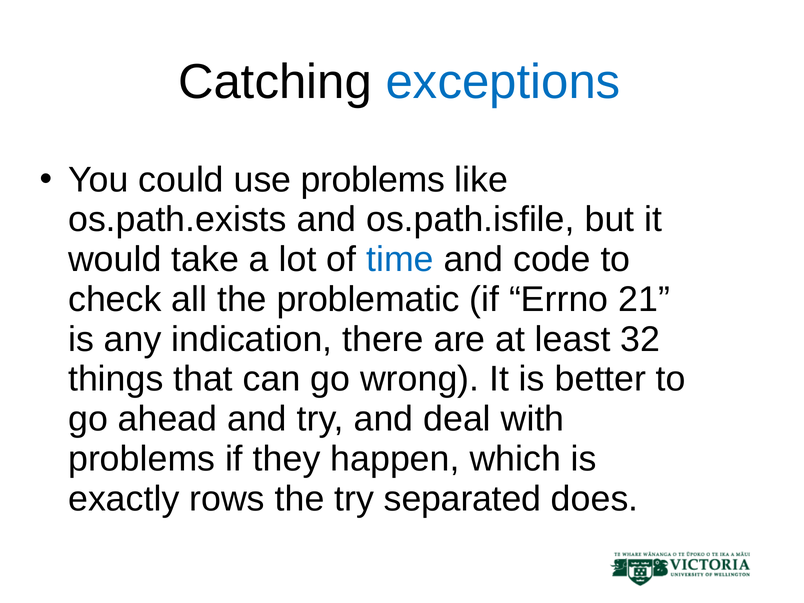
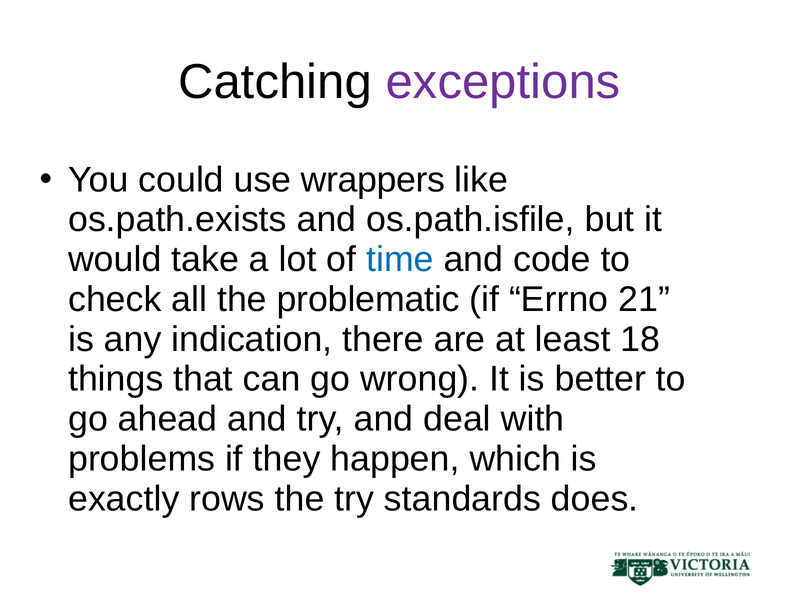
exceptions colour: blue -> purple (503, 82)
use problems: problems -> wrappers (373, 180)
32: 32 -> 18 (640, 339)
separated: separated -> standards (462, 499)
